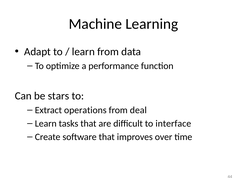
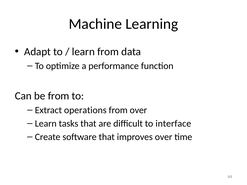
be stars: stars -> from (59, 96)
from deal: deal -> over (138, 110)
